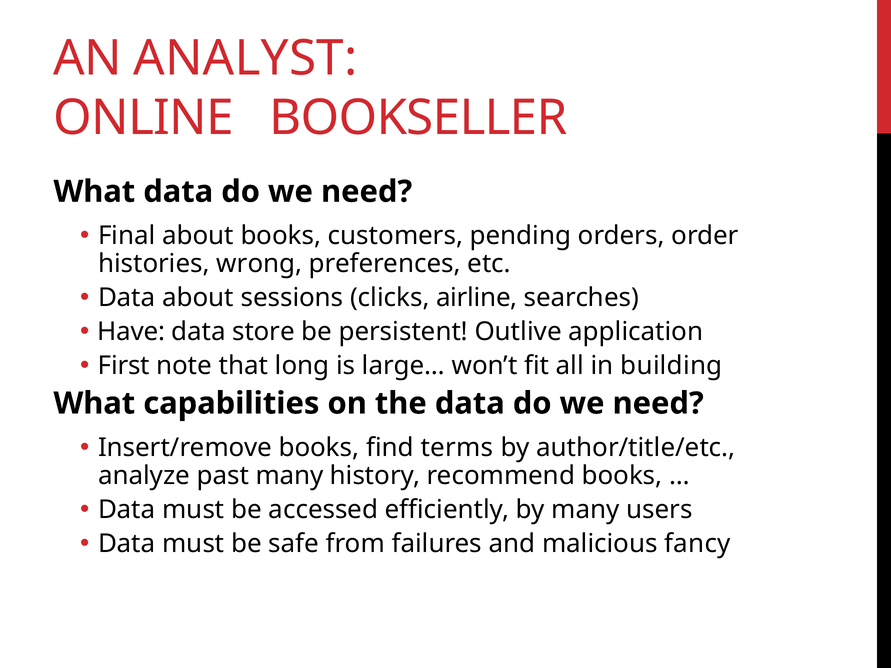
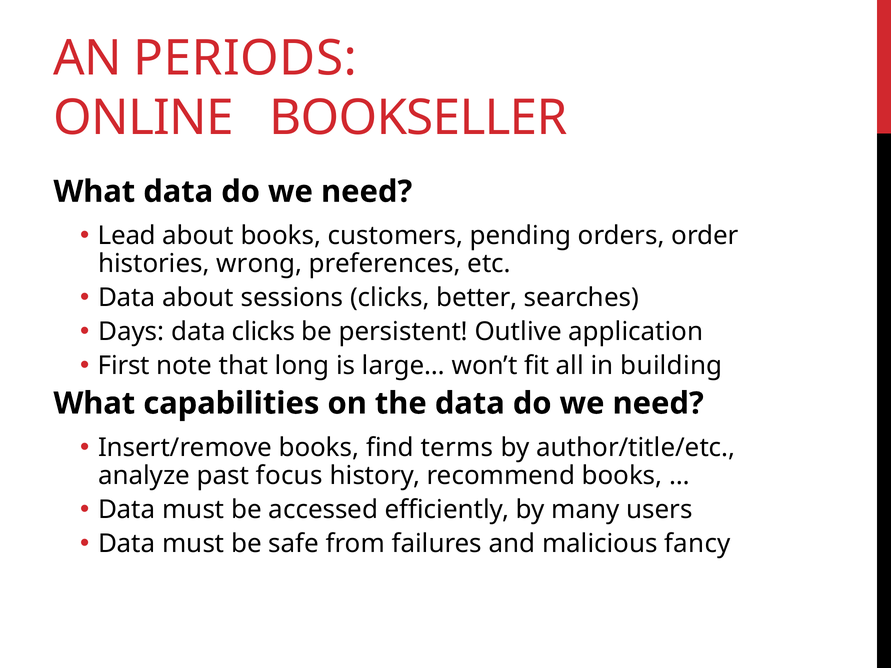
ANALYST: ANALYST -> PERIODS (245, 58)
Final: Final -> Lead (127, 236)
airline: airline -> better (477, 298)
Have: Have -> Days (131, 332)
data store: store -> clicks (264, 332)
past many: many -> focus (289, 476)
